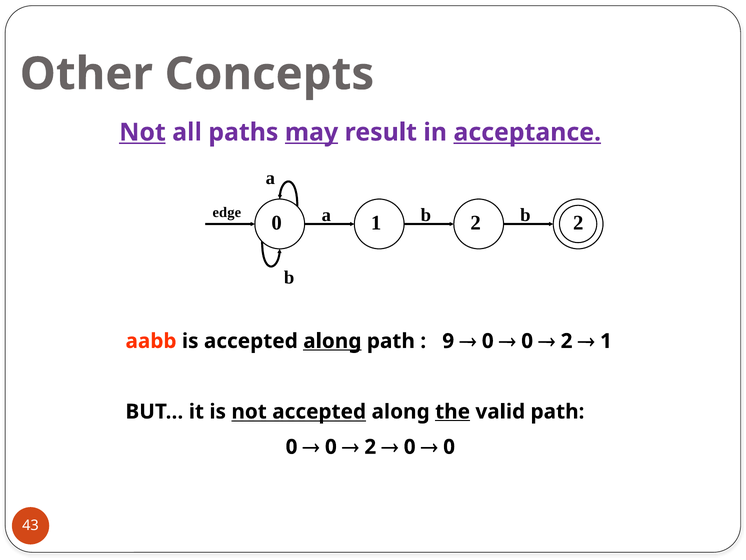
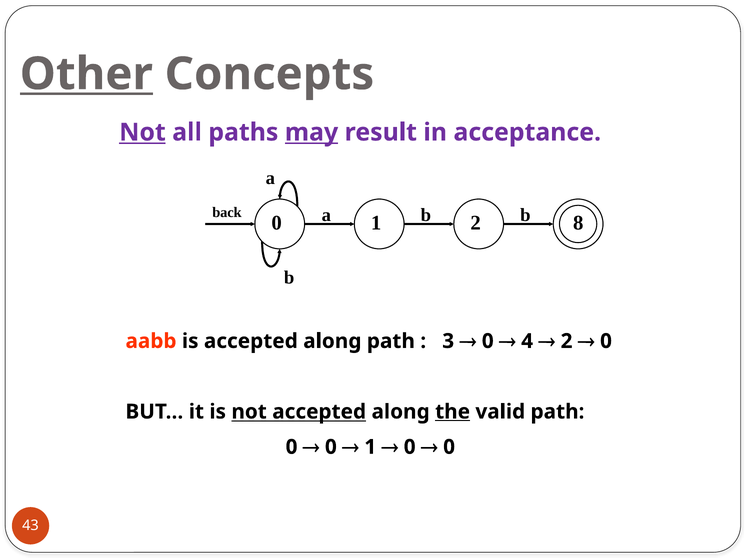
Other underline: none -> present (86, 74)
acceptance underline: present -> none (527, 132)
edge: edge -> back (227, 212)
0 2: 2 -> 8 (578, 223)
along underline: present -> none (332, 341)
9: 9 -> 3 (448, 341)
0: 0 -> 4 (527, 341)
1: 1 -> 0 (606, 341)
2: 2 -> 1 (370, 447)
